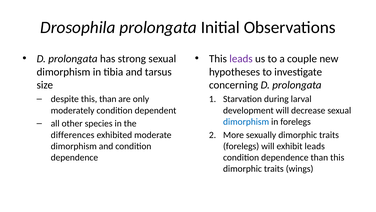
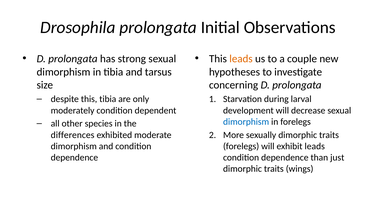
leads colour: purple -> orange (241, 59)
this than: than -> tibia (108, 99)
than this: this -> just (337, 157)
